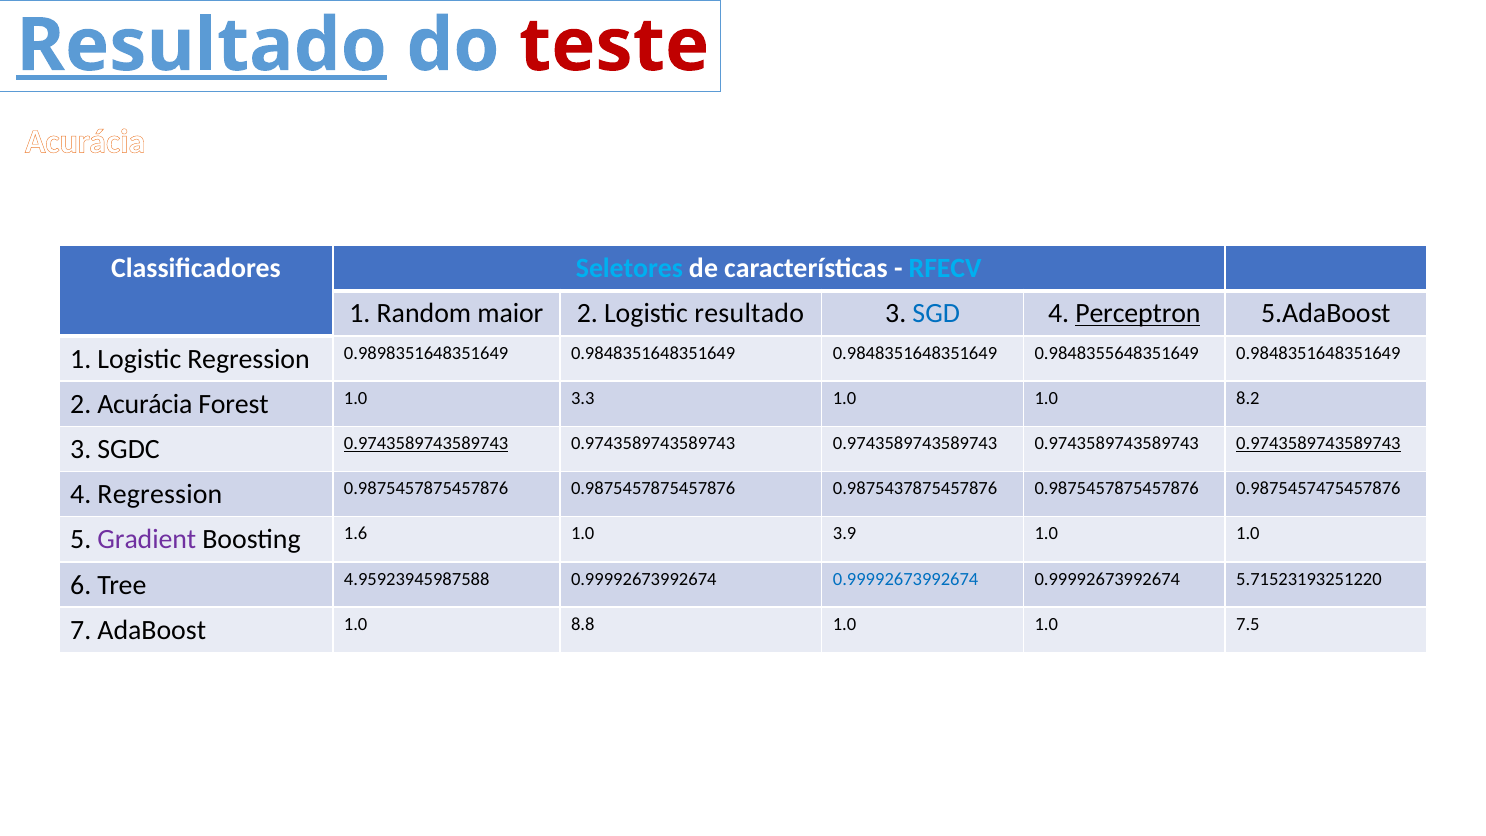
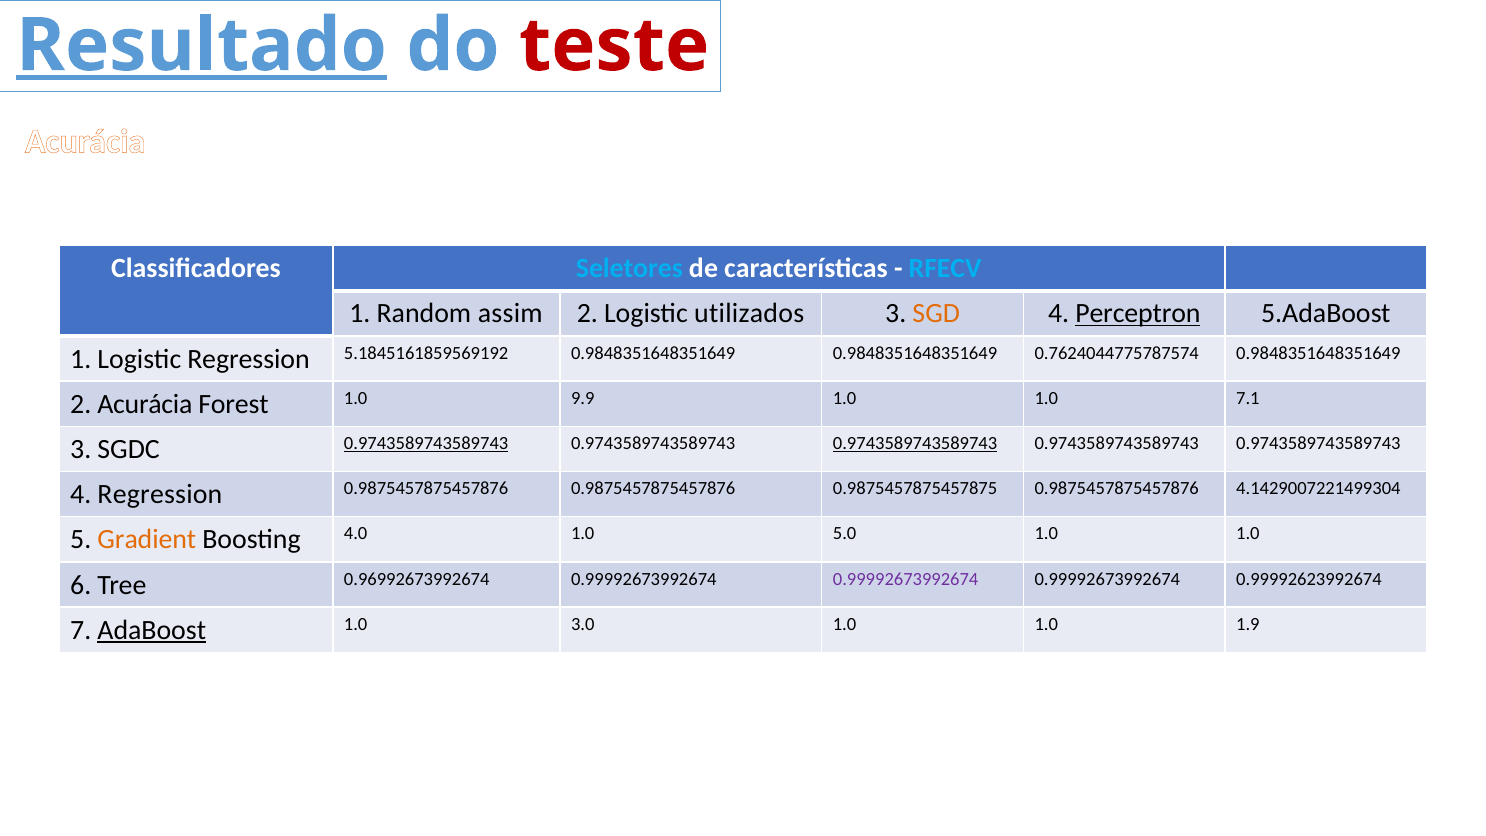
maior: maior -> assim (510, 314)
Logistic resultado: resultado -> utilizados (749, 314)
SGD colour: blue -> orange (936, 314)
0.9898351648351649: 0.9898351648351649 -> 5.1845161859569192 (426, 353)
0.9848355648351649: 0.9848355648351649 -> 0.7624044775787574 (1117, 353)
3.3: 3.3 -> 9.9 (583, 398)
8.2: 8.2 -> 7.1 (1248, 398)
0.9743589743589743 underline: none -> present (915, 443)
0.9743589743589743 underline: present -> none (1318, 443)
0.9875437875457876: 0.9875437875457876 -> 0.9875457875457875 (915, 489)
0.9875457475457876: 0.9875457475457876 -> 4.1429007221499304 (1318, 489)
Gradient colour: purple -> orange (147, 540)
1.6: 1.6 -> 4.0 (356, 534)
3.9: 3.9 -> 5.0 (845, 534)
4.95923945987588: 4.95923945987588 -> 0.96992673992674 (417, 579)
0.99992673992674 colour: blue -> purple (906, 579)
5.71523193251220: 5.71523193251220 -> 0.99992623992674 (1309, 579)
AdaBoost underline: none -> present (152, 630)
8.8: 8.8 -> 3.0 (583, 624)
7.5: 7.5 -> 1.9 (1248, 624)
